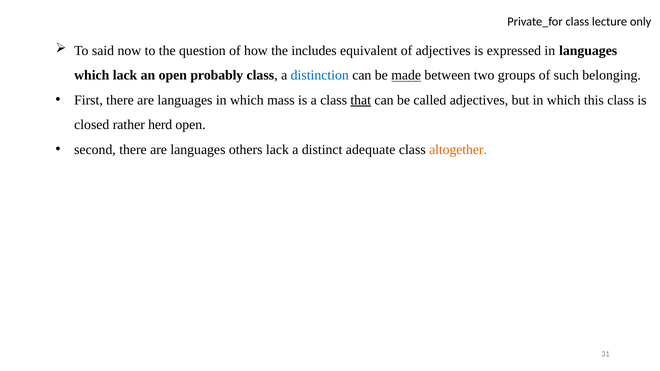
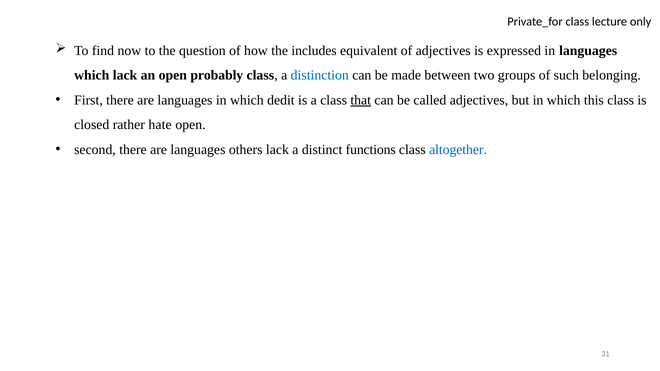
said: said -> find (103, 51)
made underline: present -> none (406, 75)
mass: mass -> dedit (281, 100)
herd: herd -> hate (160, 125)
adequate: adequate -> functions (371, 150)
altogether colour: orange -> blue (458, 150)
